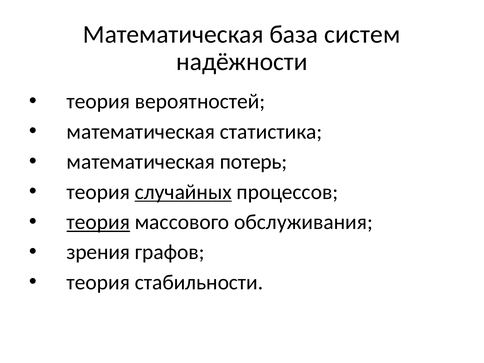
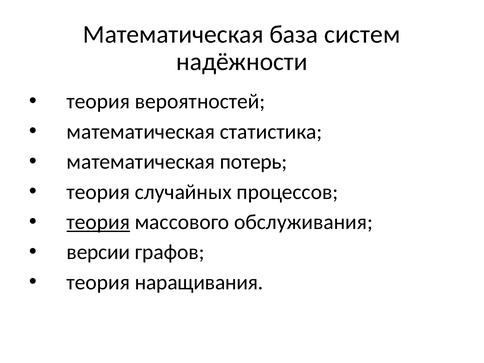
случайных underline: present -> none (183, 192)
зрения: зрения -> версии (98, 252)
стабильности: стабильности -> наращивания (199, 282)
